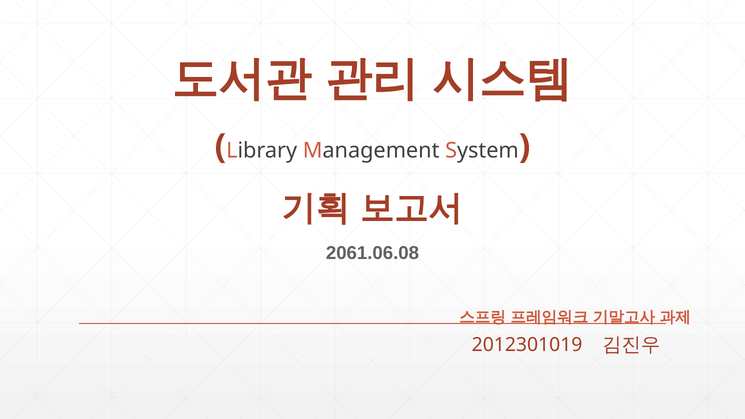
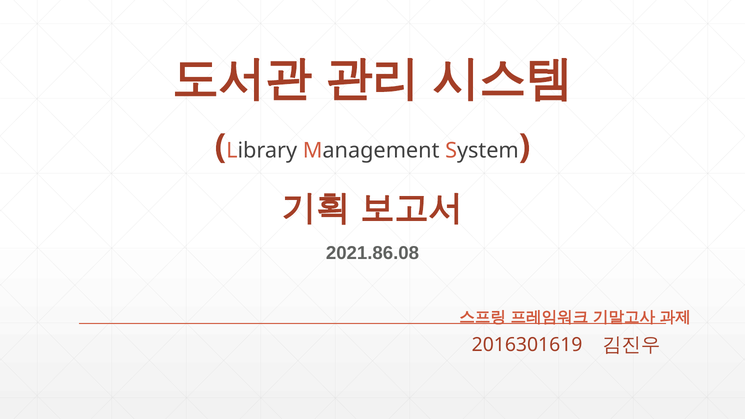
2061.06.08: 2061.06.08 -> 2021.86.08 (372, 253)
2012301019: 2012301019 -> 2016301619 (527, 345)
